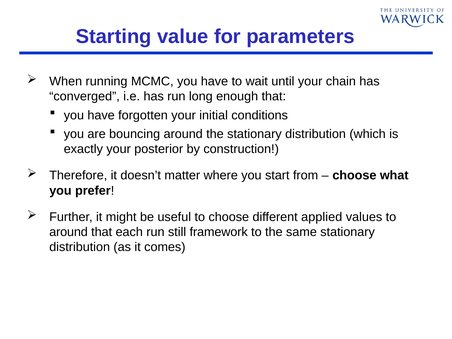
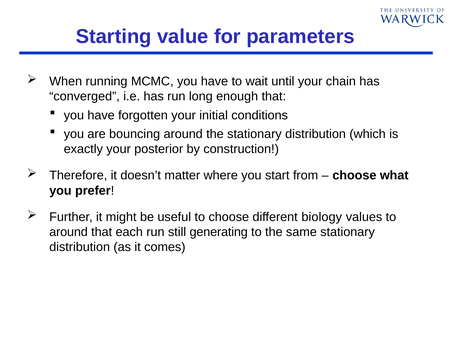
applied: applied -> biology (322, 217)
framework: framework -> generating (219, 232)
